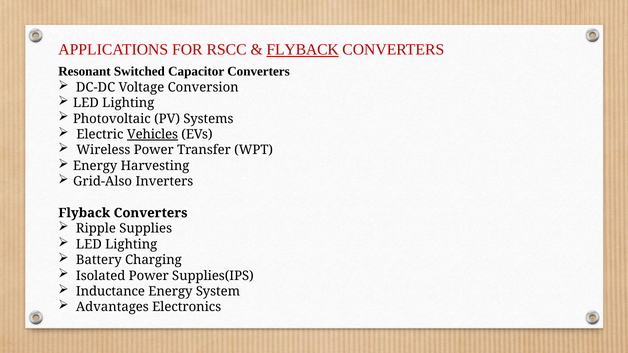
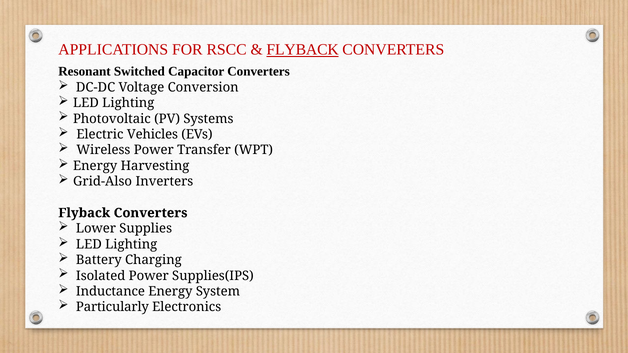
Vehicles underline: present -> none (152, 135)
Ripple: Ripple -> Lower (96, 229)
Advantages: Advantages -> Particularly (112, 307)
